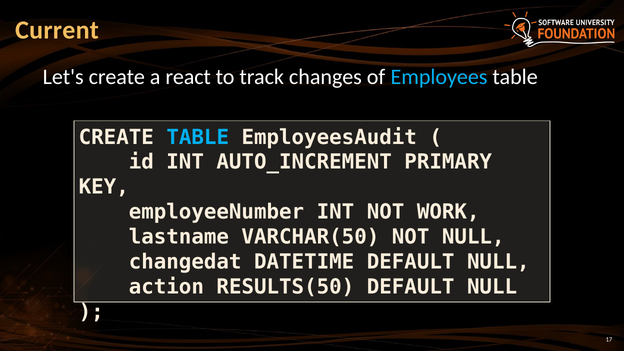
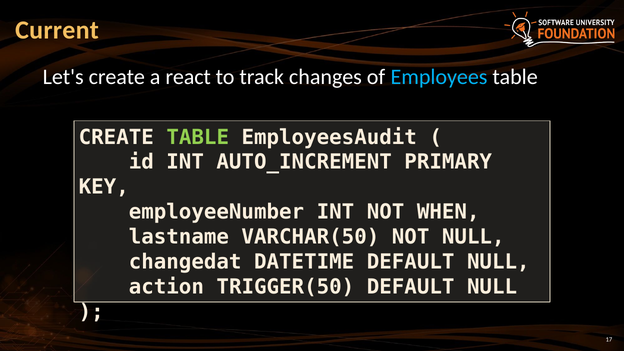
TABLE colour: light blue -> light green (198, 137)
WORK: WORK -> WHEN (448, 212)
RESULTS(50: RESULTS(50 -> TRIGGER(50 (285, 287)
